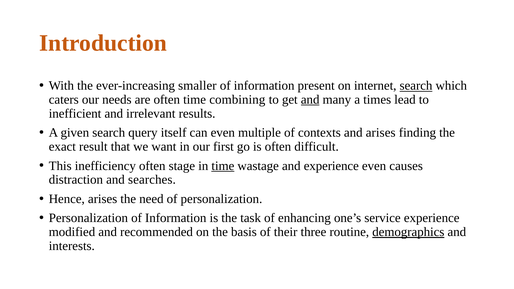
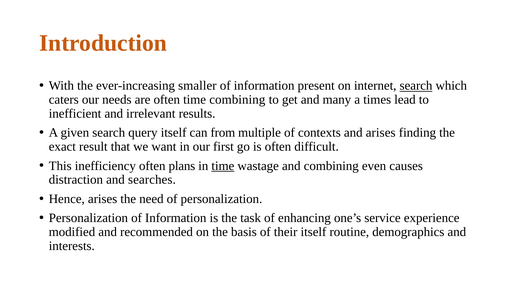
and underline: present -> none (310, 100)
can even: even -> from (223, 133)
stage: stage -> plans (182, 166)
and experience: experience -> combining (331, 166)
their three: three -> itself (313, 232)
demographics underline: present -> none (408, 232)
